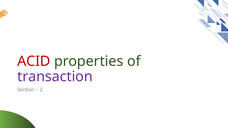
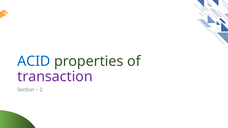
ACID colour: red -> blue (34, 61)
